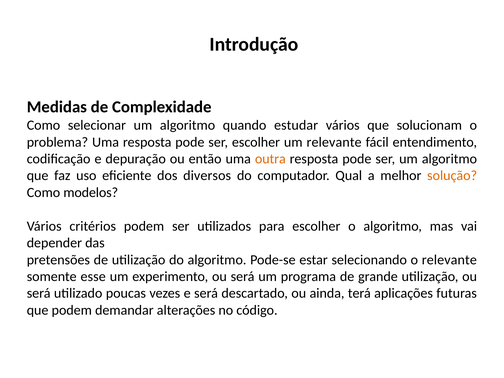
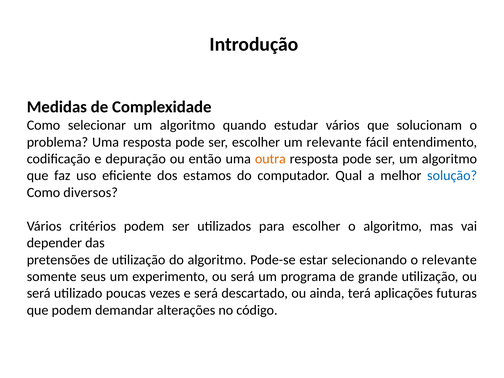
diversos: diversos -> estamos (207, 176)
solução colour: orange -> blue (452, 176)
modelos: modelos -> diversos (91, 193)
esse: esse -> seus (93, 277)
